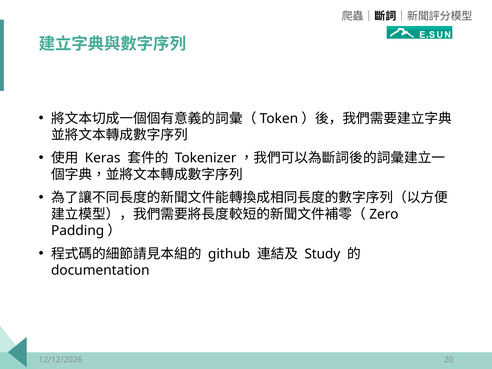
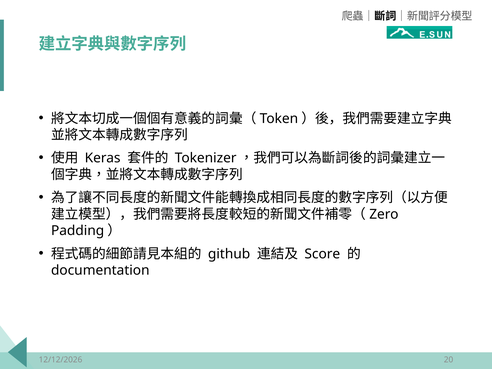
Study: Study -> Score (322, 254)
